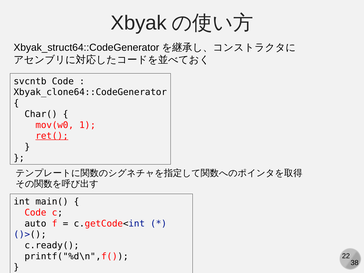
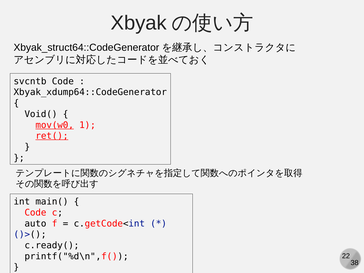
Xbyak_clone64::CodeGenerator: Xbyak_clone64::CodeGenerator -> Xbyak_xdump64::CodeGenerator (90, 92)
Char(: Char( -> Void( (41, 114)
mov(w0 underline: none -> present (55, 125)
